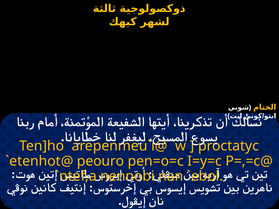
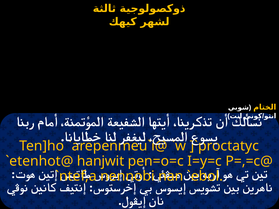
peouro: peouro -> hanjwit (101, 161)
